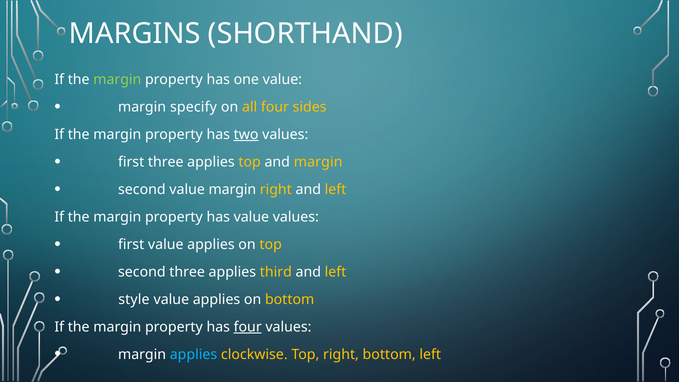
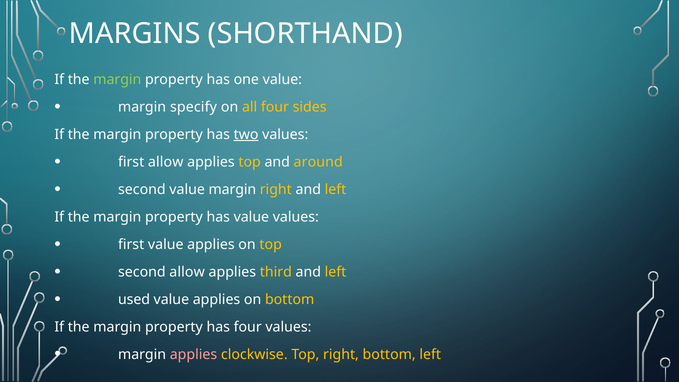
first three: three -> allow (166, 162)
and margin: margin -> around (318, 162)
second three: three -> allow (187, 272)
style: style -> used (134, 299)
four underline: present -> none (248, 327)
applies colour: light blue -> pink (194, 354)
